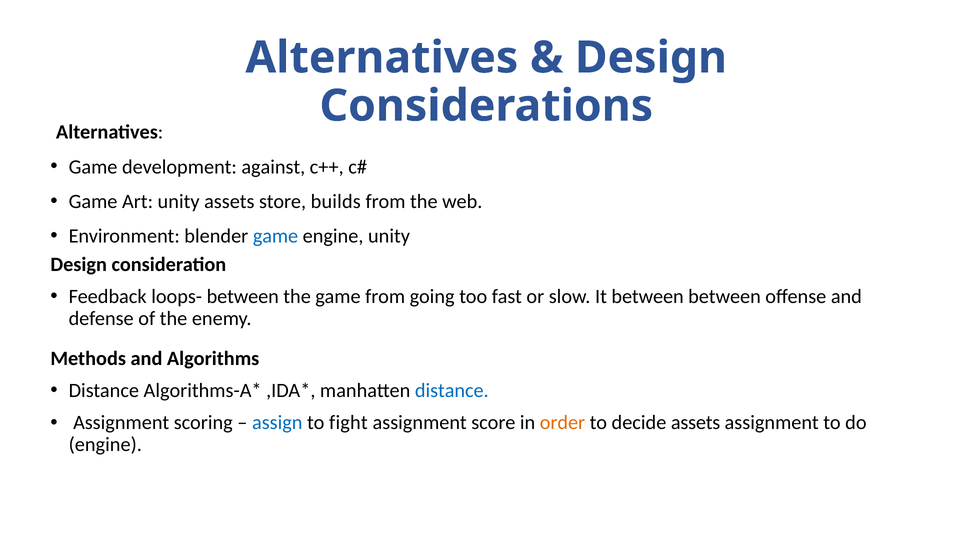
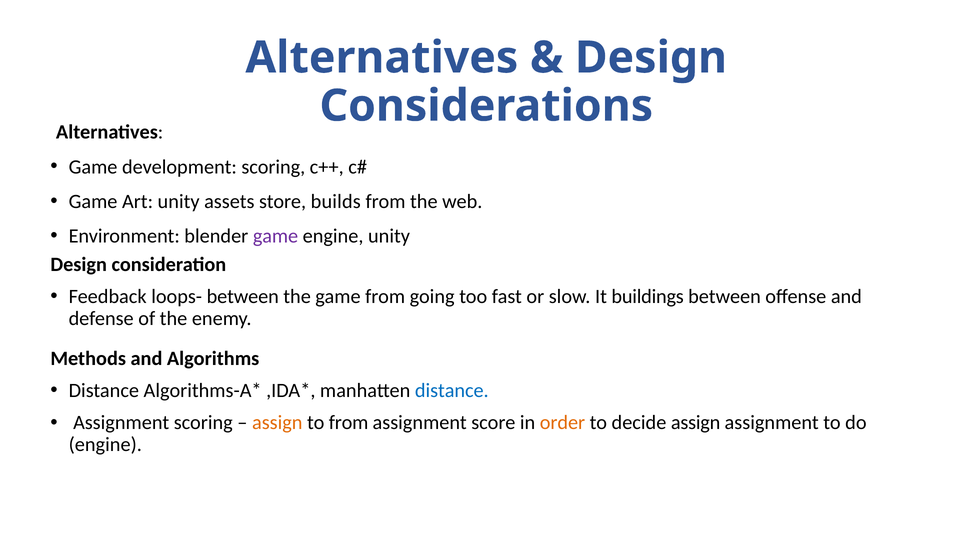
development against: against -> scoring (273, 167)
game colour: blue -> purple (276, 236)
It between: between -> buildings (648, 296)
assign colour: blue -> orange (277, 422)
to fight: fight -> from (349, 422)
decide assets: assets -> assign (696, 422)
